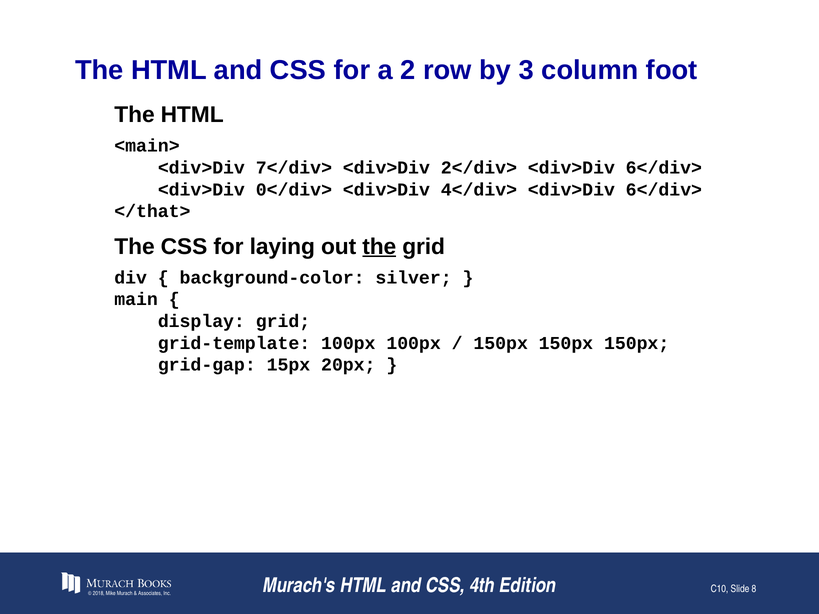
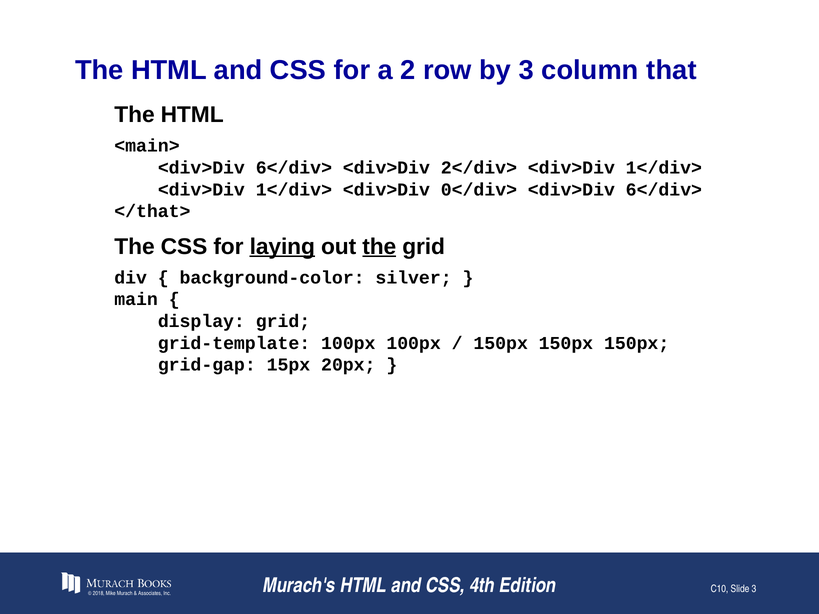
foot: foot -> that (672, 70)
7</div>: 7</div> -> 6</div> (294, 168)
2</div> <div>Div 6</div>: 6</div> -> 1</div> (664, 168)
0</div>: 0</div> -> 1</div> (294, 190)
4</div>: 4</div> -> 0</div> (479, 190)
laying underline: none -> present (282, 247)
Slide 8: 8 -> 3 (754, 589)
